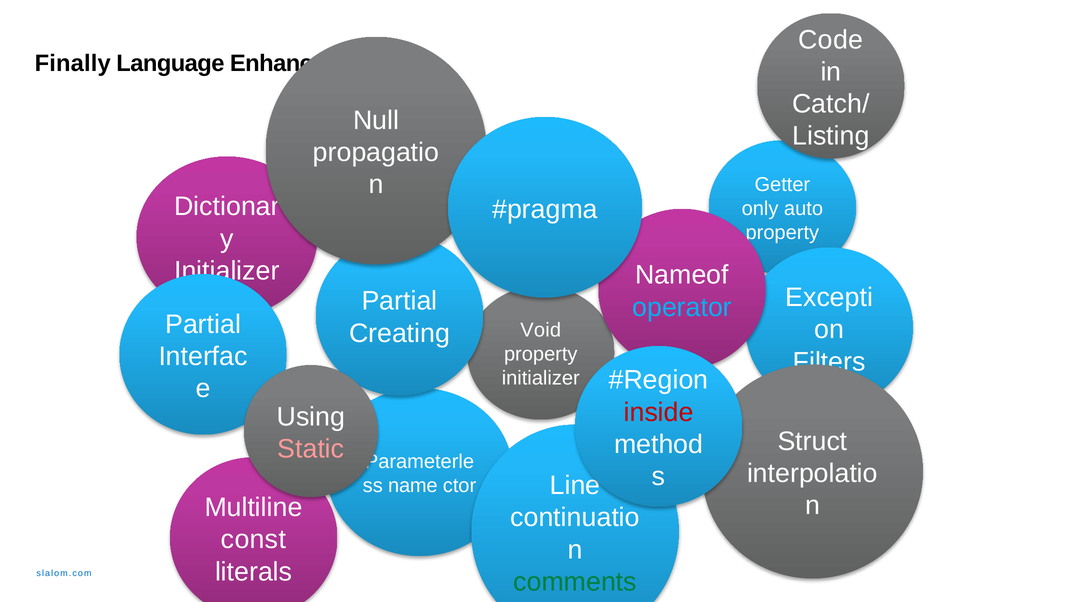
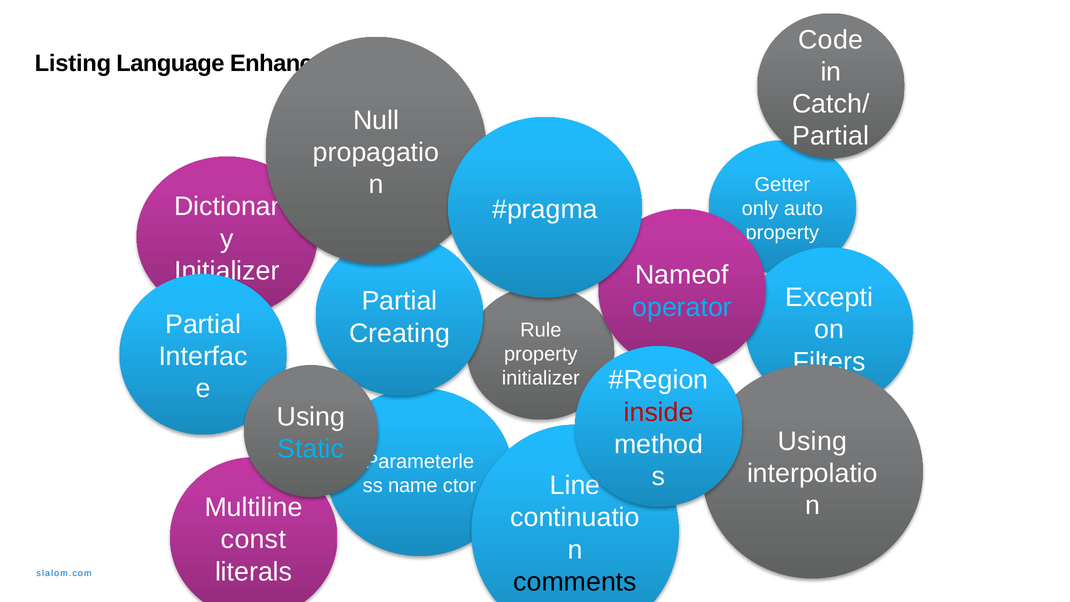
Finally: Finally -> Listing (73, 64)
Listing: Listing -> Partial (831, 136)
Void: Void -> Rule (541, 330)
Struct: Struct -> Using (812, 441)
Static colour: pink -> light blue (311, 449)
comments colour: green -> black (575, 582)
